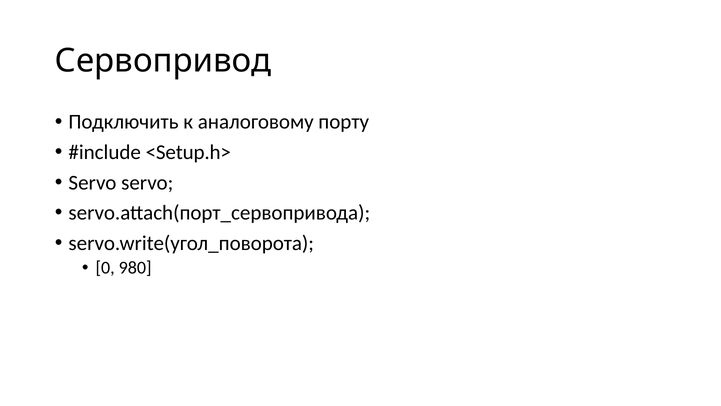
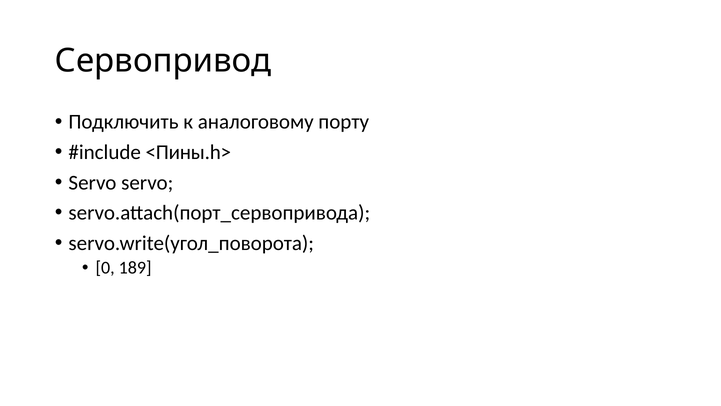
<Setup.h>: <Setup.h> -> <Пины.h> (188, 152)
980: 980 -> 189 (135, 268)
